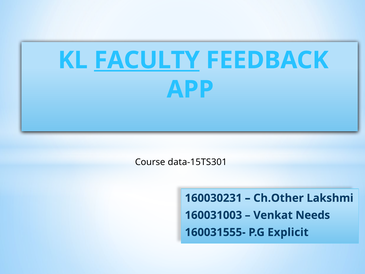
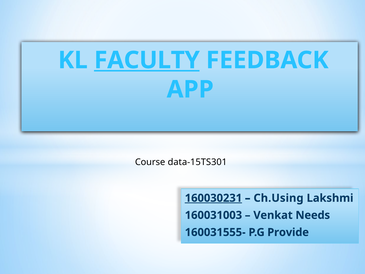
160030231 underline: none -> present (213, 198)
Ch.Other: Ch.Other -> Ch.Using (278, 198)
Explicit: Explicit -> Provide (288, 232)
